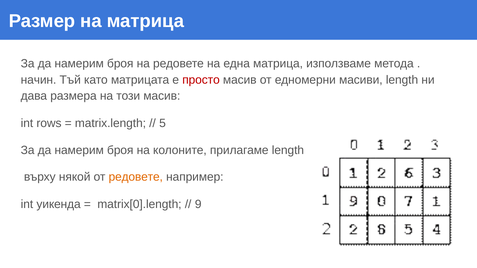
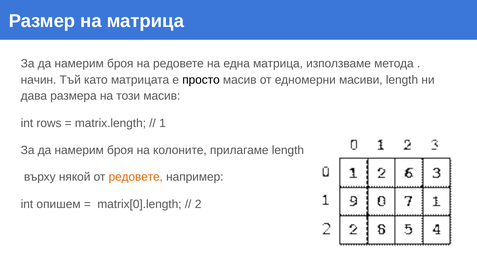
просто colour: red -> black (201, 80)
5: 5 -> 1 (162, 124)
уикенда: уикенда -> опишем (59, 204)
9: 9 -> 2 (198, 204)
